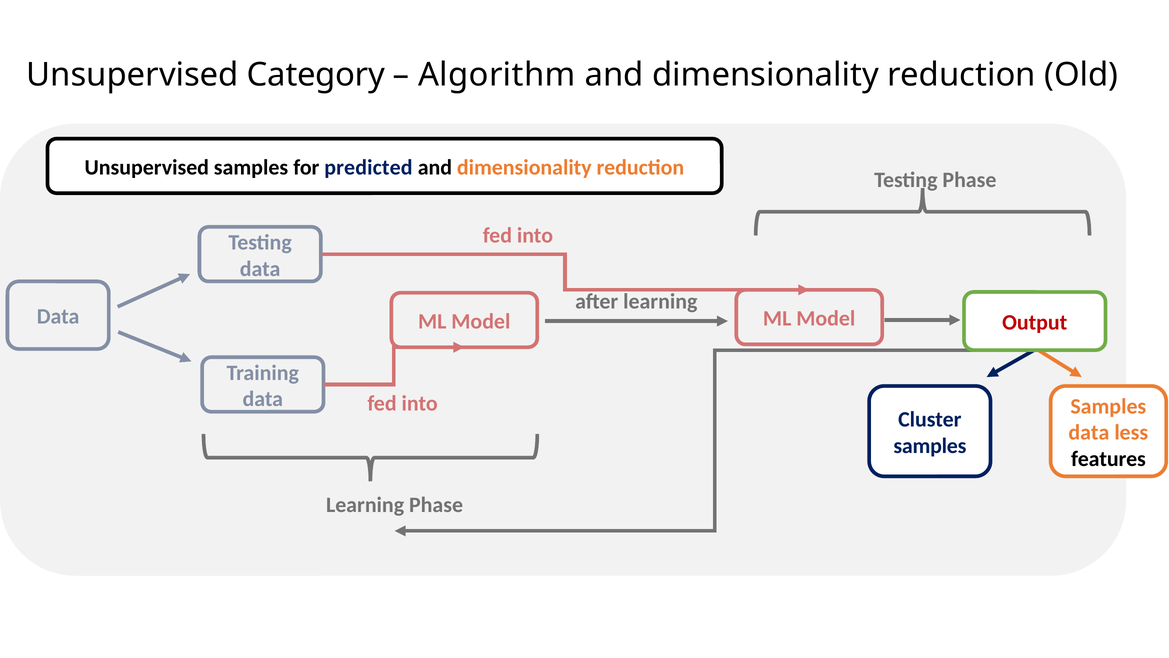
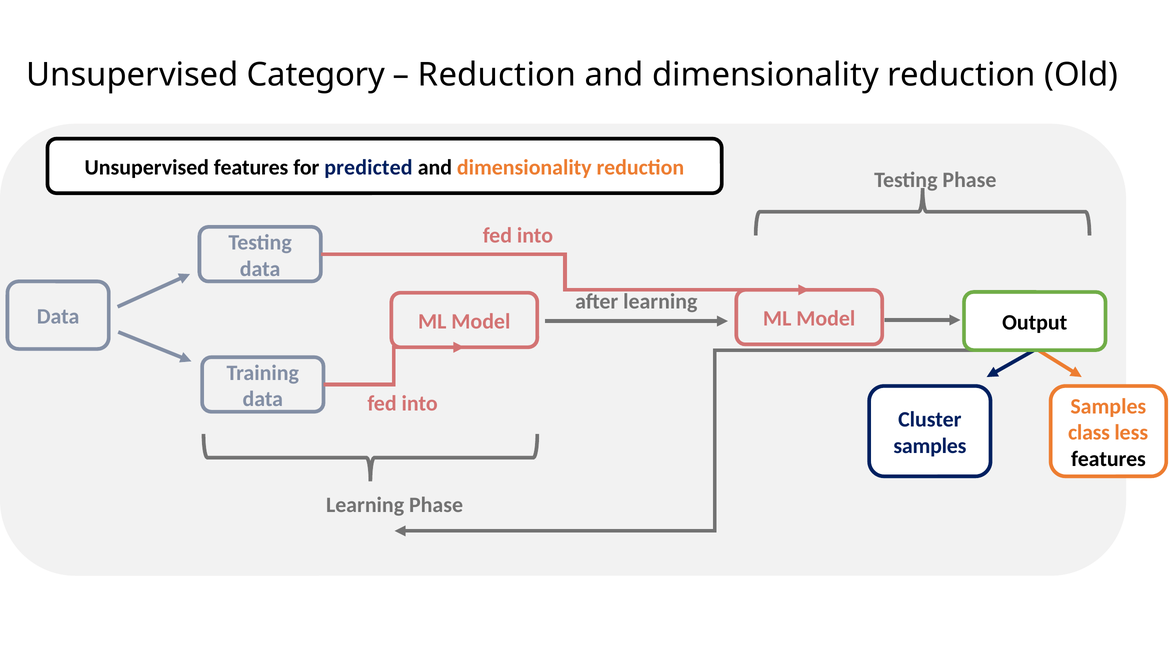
Algorithm: Algorithm -> Reduction (497, 75)
Unsupervised samples: samples -> features (251, 167)
Output colour: red -> black (1035, 322)
data: data -> class (1089, 432)
